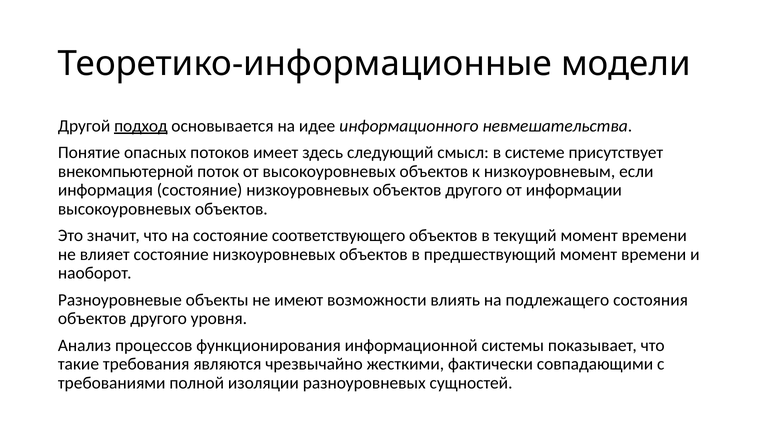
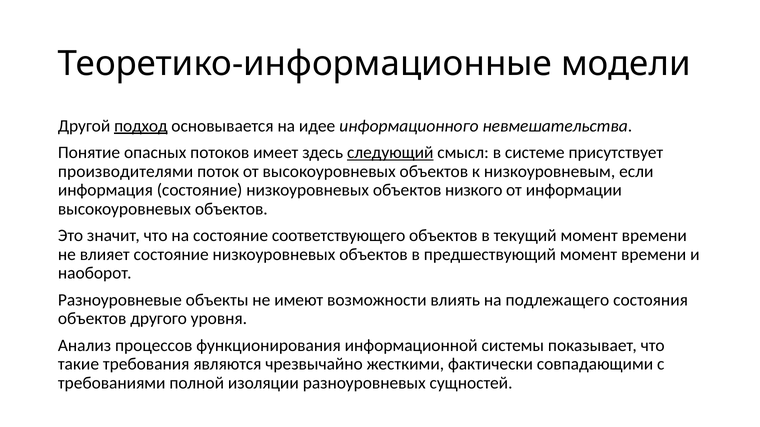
следующий underline: none -> present (390, 153)
внекомпьютерной: внекомпьютерной -> производителями (126, 171)
низкоуровневых объектов другого: другого -> низкого (474, 190)
